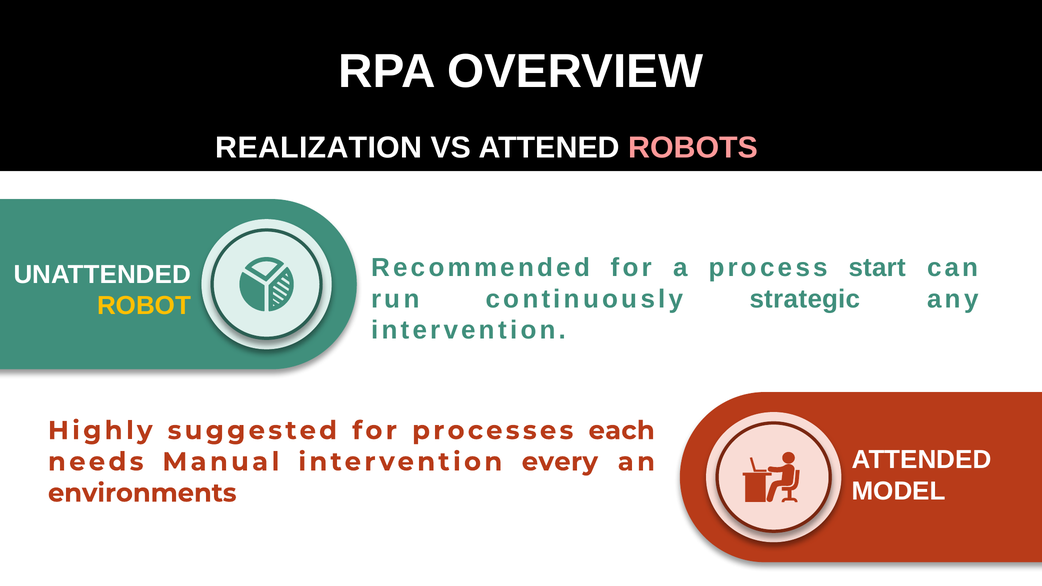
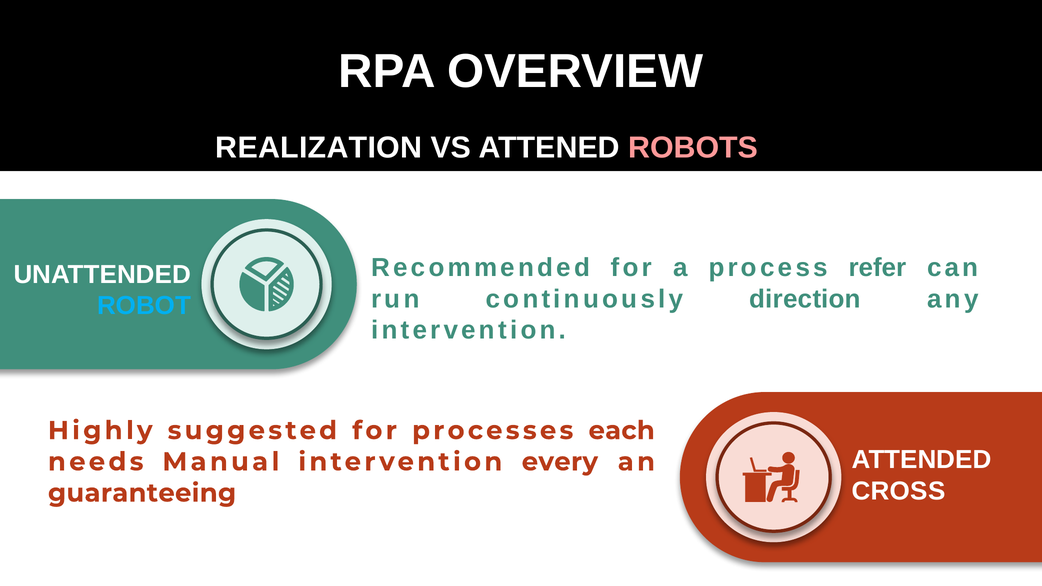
start: start -> refer (877, 268)
strategic: strategic -> direction (805, 299)
ROBOT colour: yellow -> light blue (144, 306)
MODEL: MODEL -> CROSS (899, 491)
environments: environments -> guaranteeing (142, 493)
